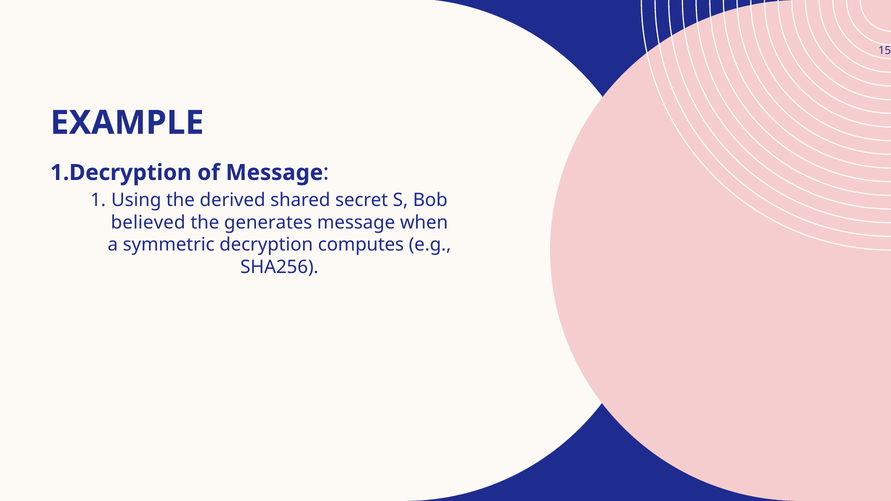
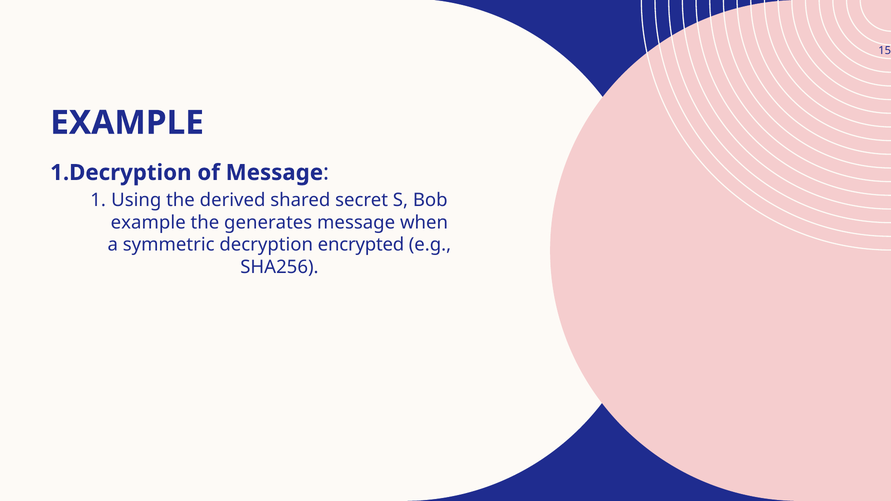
believed: believed -> example (148, 223)
computes: computes -> encrypted (361, 245)
